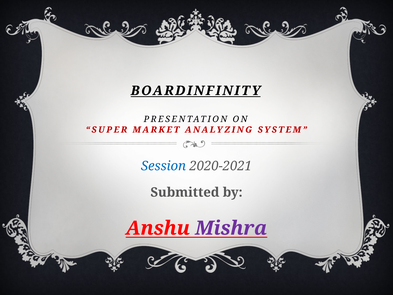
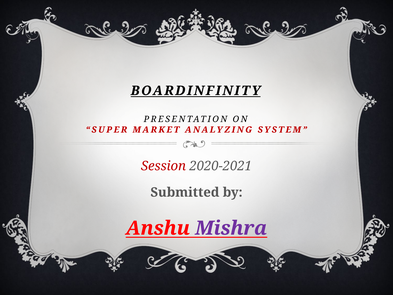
Session colour: blue -> red (163, 166)
